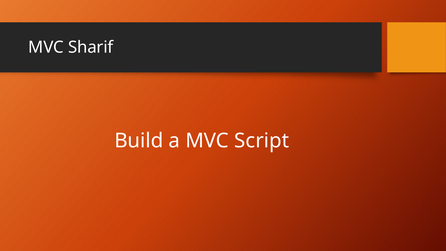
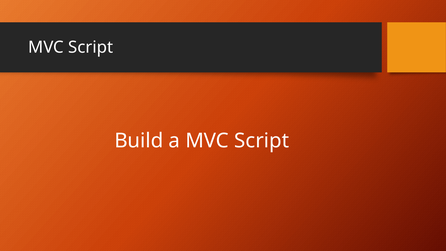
Sharif: Sharif -> Script (91, 47)
